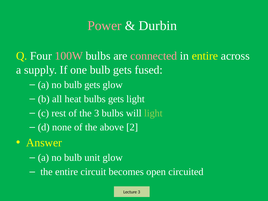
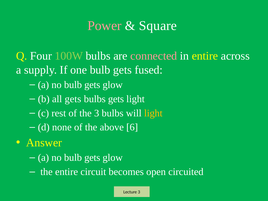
Durbin: Durbin -> Square (158, 26)
100W colour: pink -> light green (69, 56)
all heat: heat -> gets (73, 99)
light colour: light green -> yellow (153, 113)
2: 2 -> 6 (132, 127)
unit: unit -> gets (92, 158)
